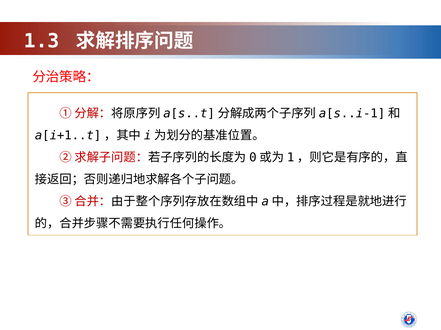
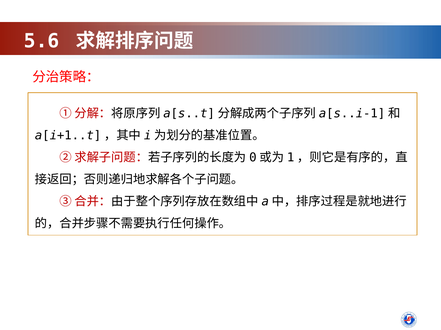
1.3: 1.3 -> 5.6 (42, 41)
